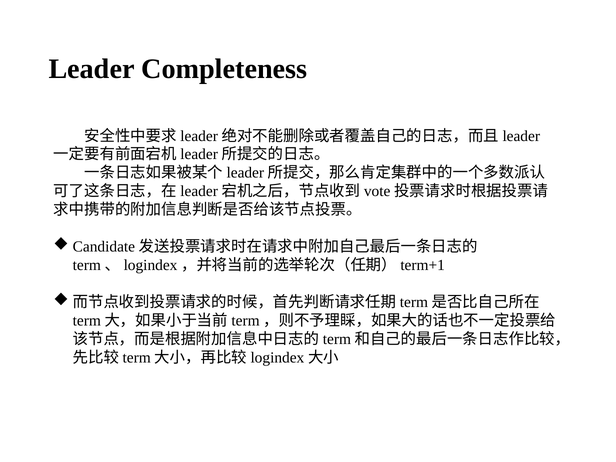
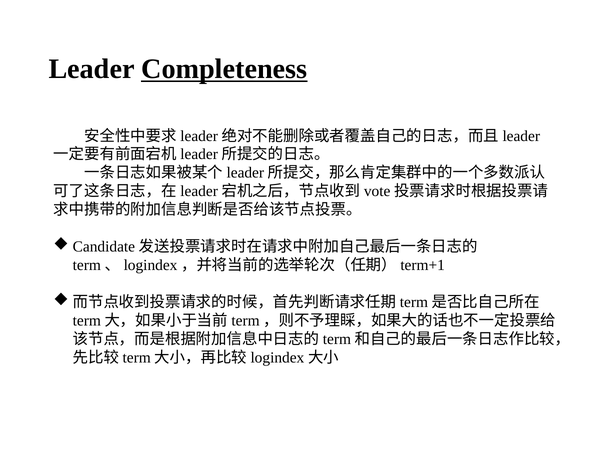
Completeness underline: none -> present (224, 69)
